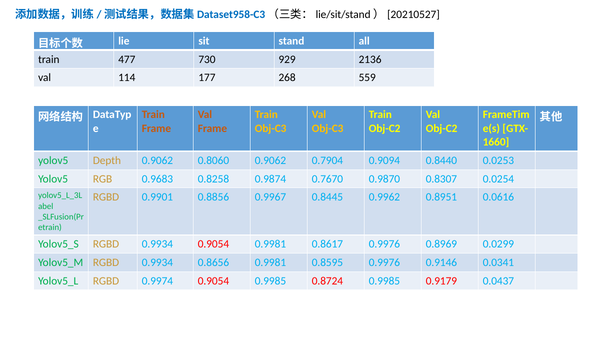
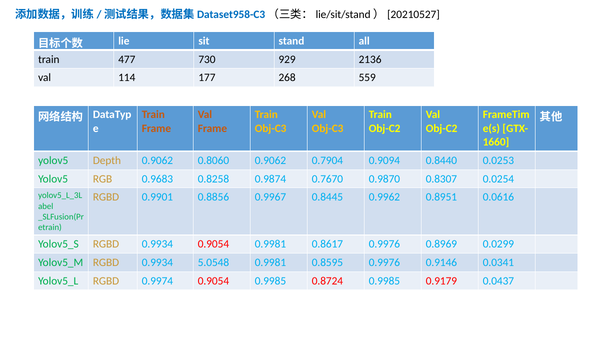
0.8656: 0.8656 -> 5.0548 (213, 263)
